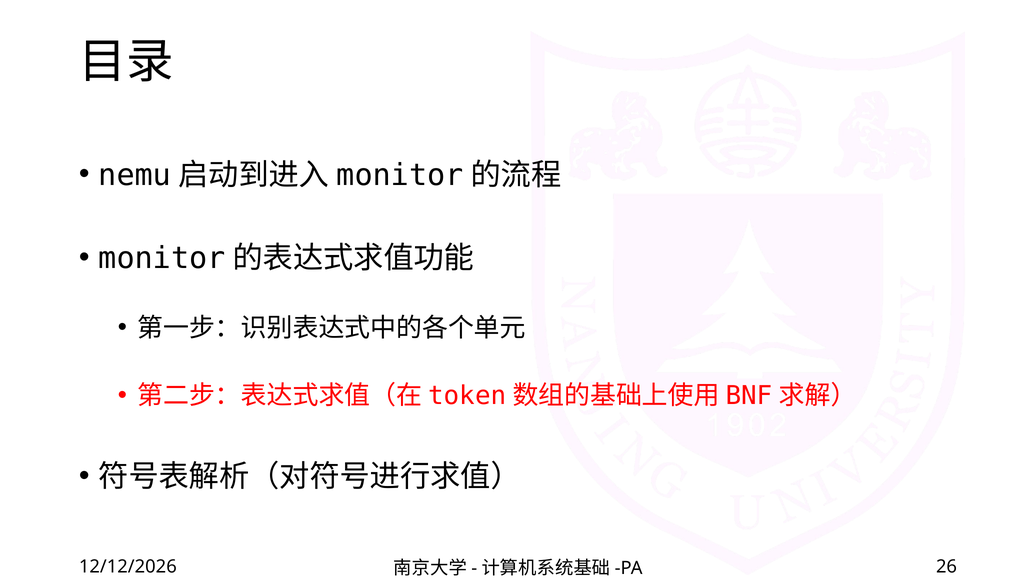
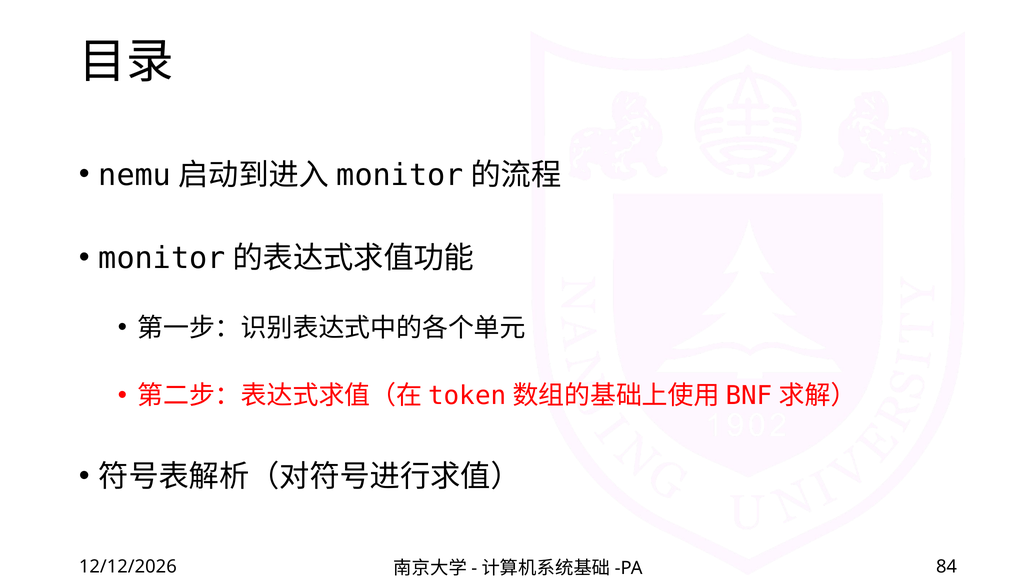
26: 26 -> 84 (946, 567)
